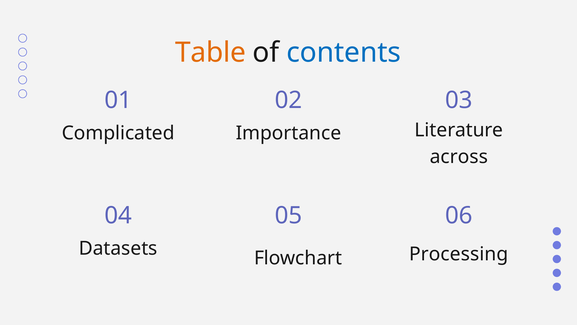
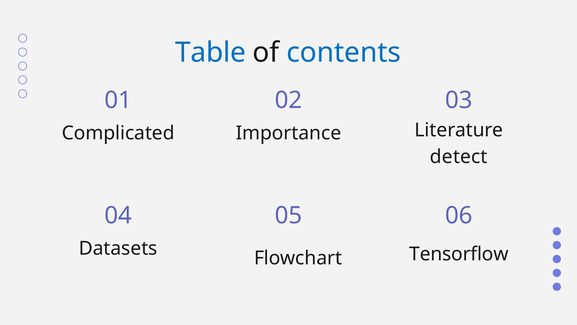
Table colour: orange -> blue (211, 53)
across: across -> detect (459, 157)
Processing: Processing -> Tensorflow (459, 254)
